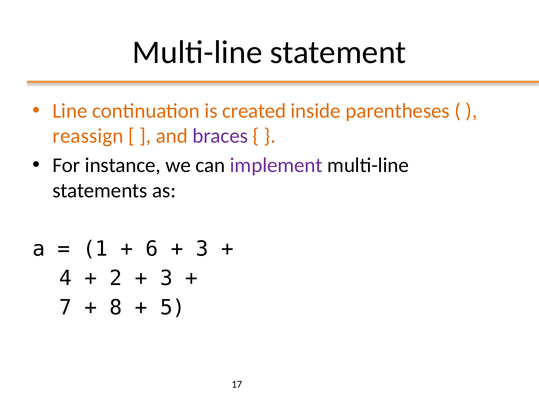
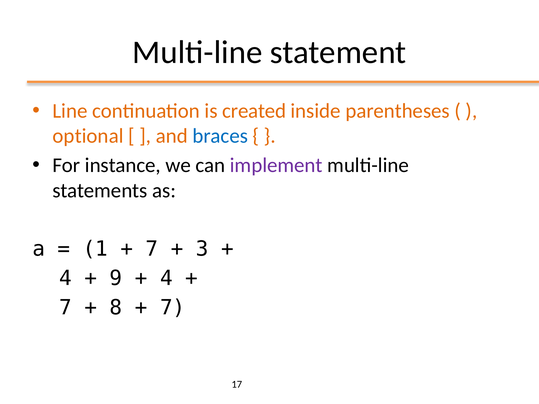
reassign: reassign -> optional (88, 136)
braces colour: purple -> blue (220, 136)
6: 6 -> 7 (152, 249)
2: 2 -> 9 (116, 278)
3: 3 -> 4 (166, 278)
5: 5 -> 7 (173, 308)
